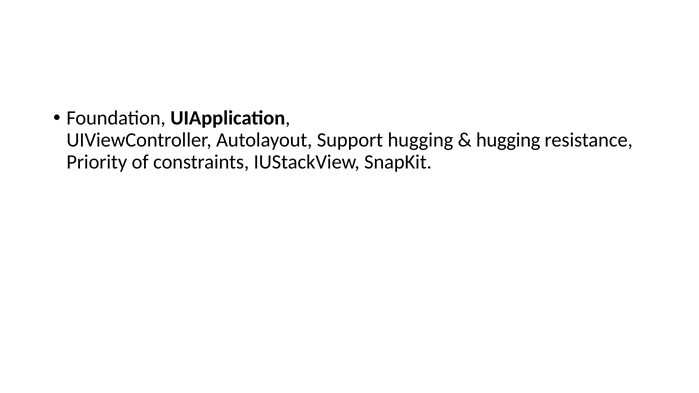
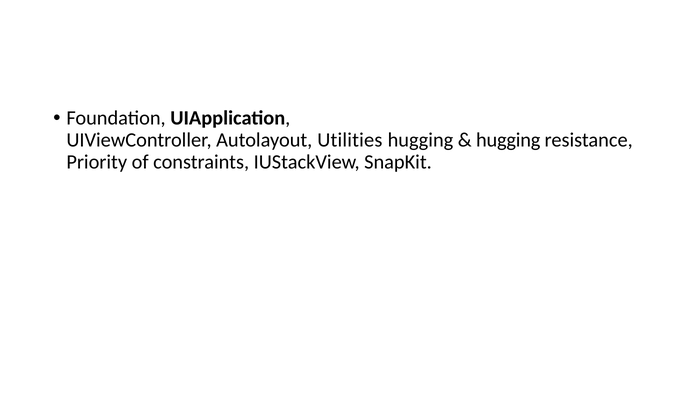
Support: Support -> Utilities (350, 140)
